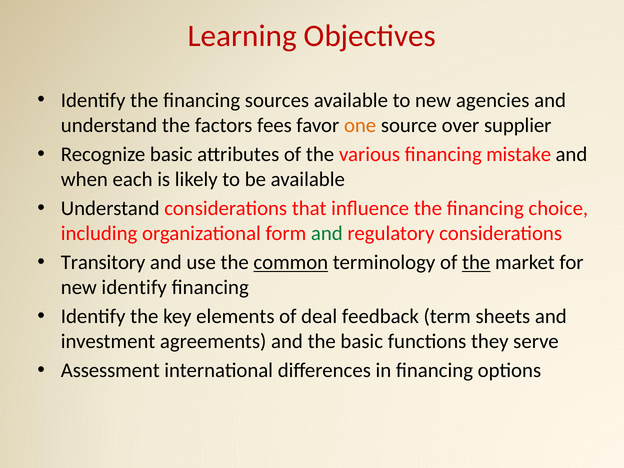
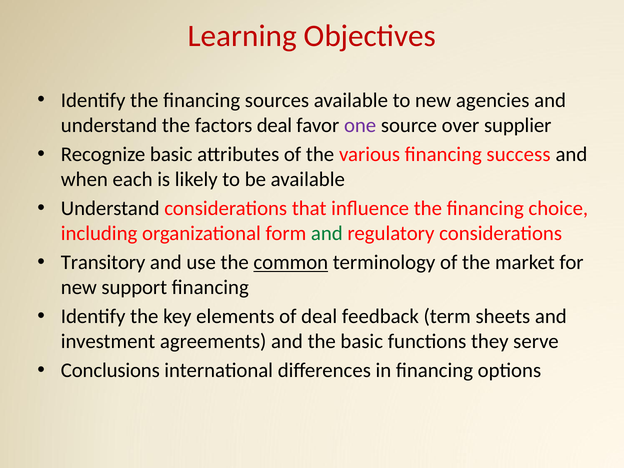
factors fees: fees -> deal (274, 125)
one colour: orange -> purple (360, 125)
mistake: mistake -> success (519, 154)
the underline: present -> none (476, 262)
new identify: identify -> support (134, 287)
Assessment: Assessment -> Conclusions (110, 371)
